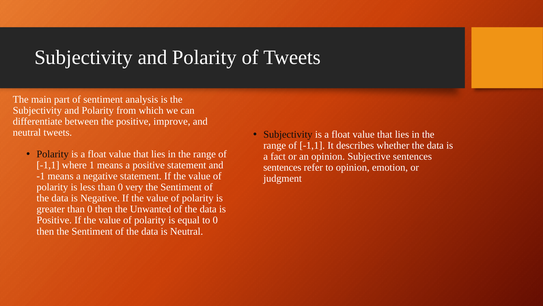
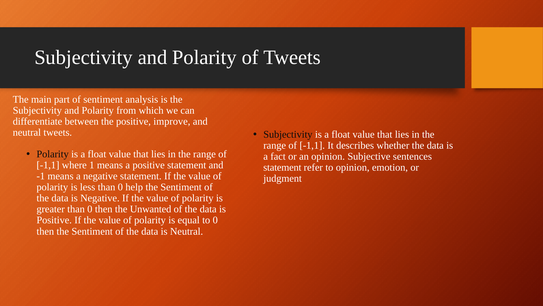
sentences: sentences -> statement (282, 167)
very: very -> help (134, 187)
